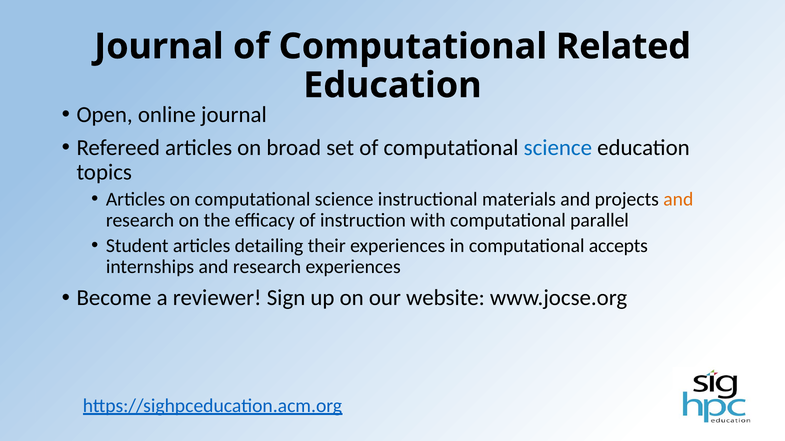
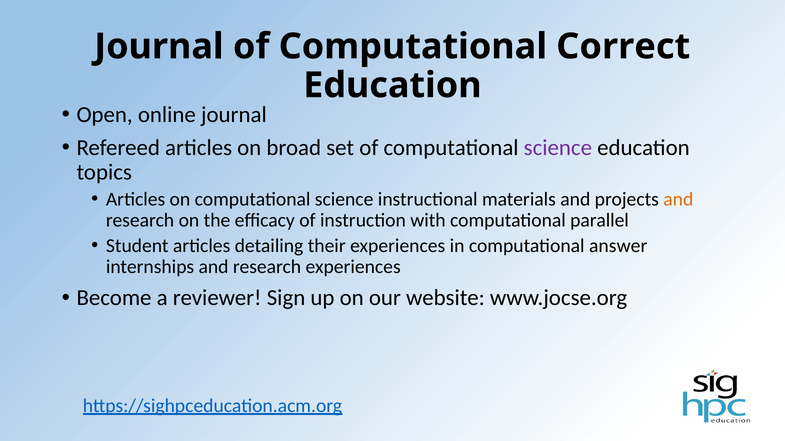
Related: Related -> Correct (623, 47)
science colour: blue -> purple (558, 148)
accepts: accepts -> answer (618, 246)
